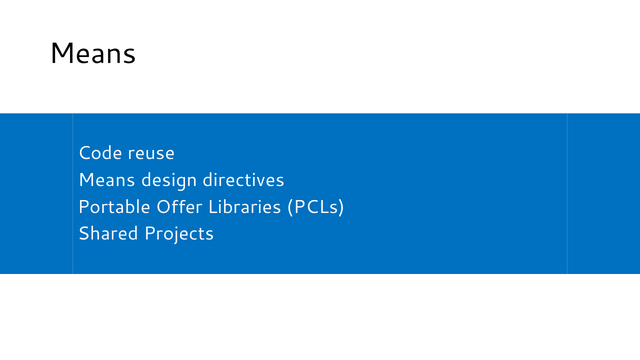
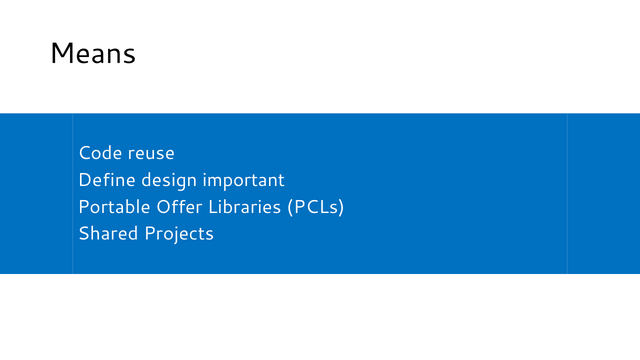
Means: Means -> Define (107, 180)
directives: directives -> important (244, 180)
